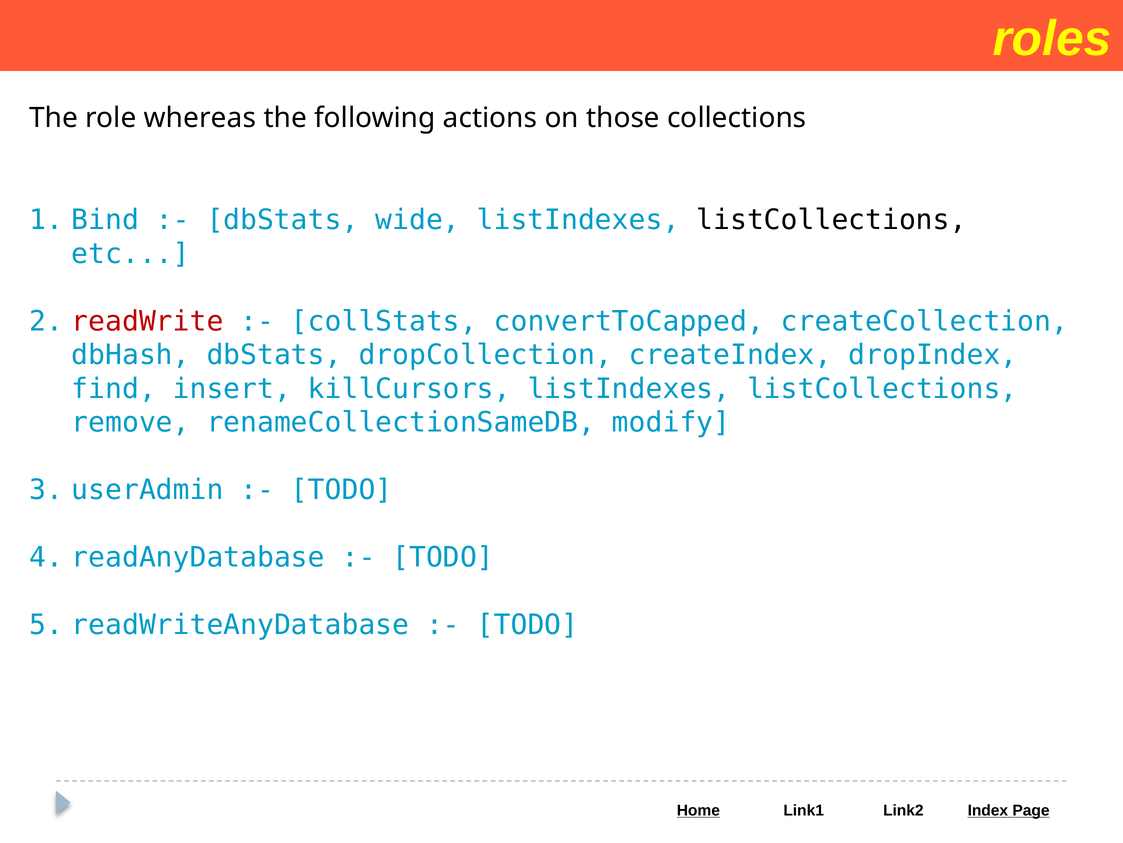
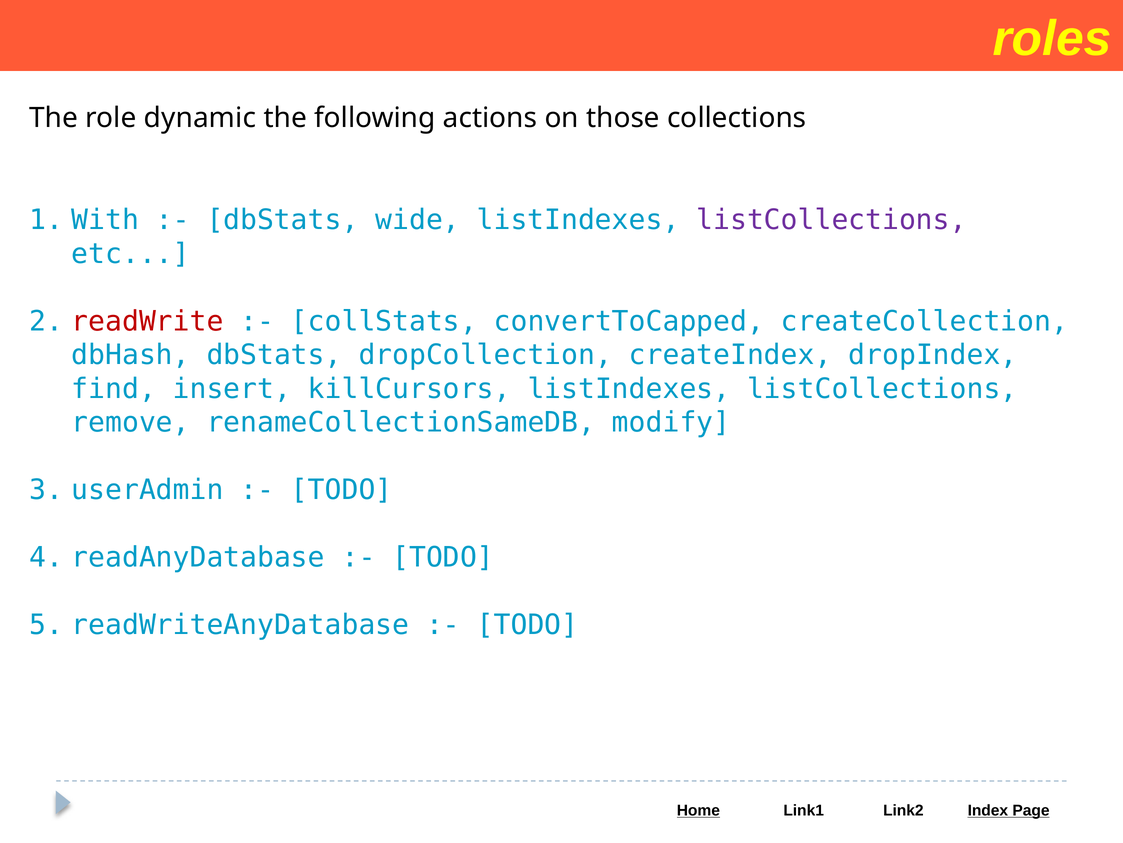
whereas: whereas -> dynamic (200, 118)
Bind: Bind -> With (105, 220)
listCollections colour: black -> purple (832, 220)
